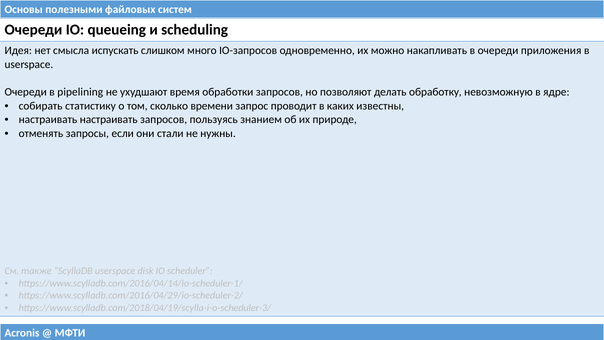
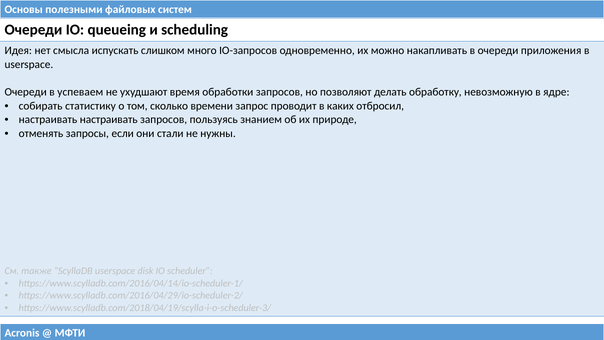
pipelining: pipelining -> успеваем (80, 92)
известны: известны -> отбросил (380, 106)
